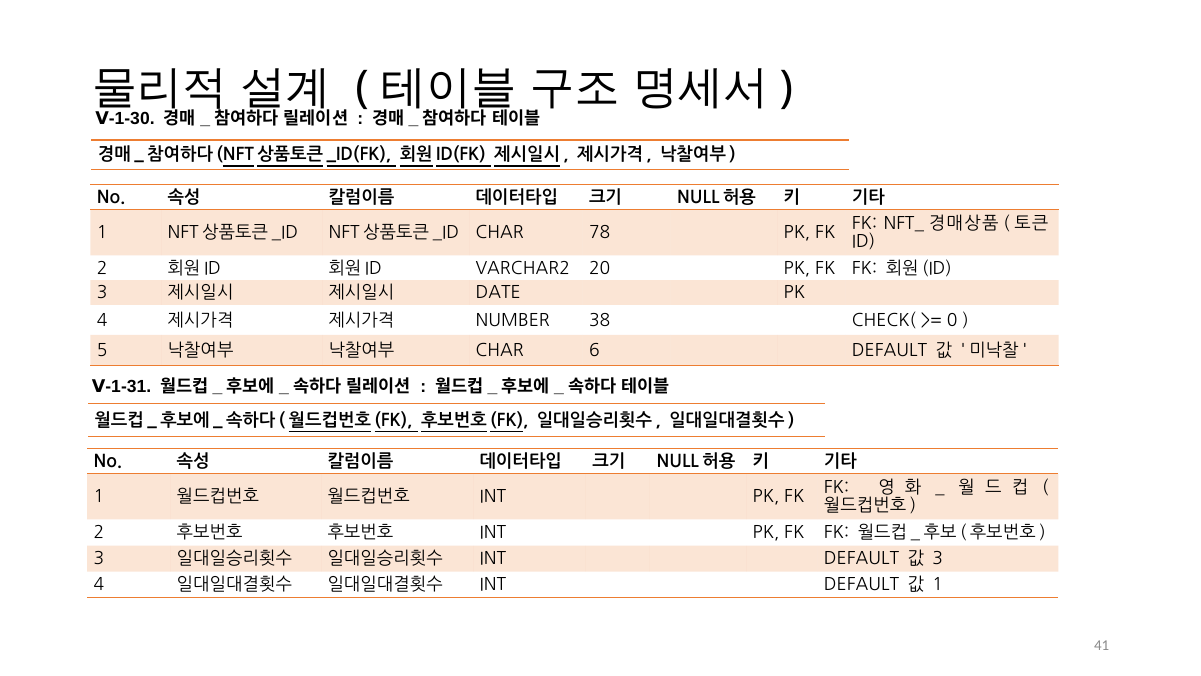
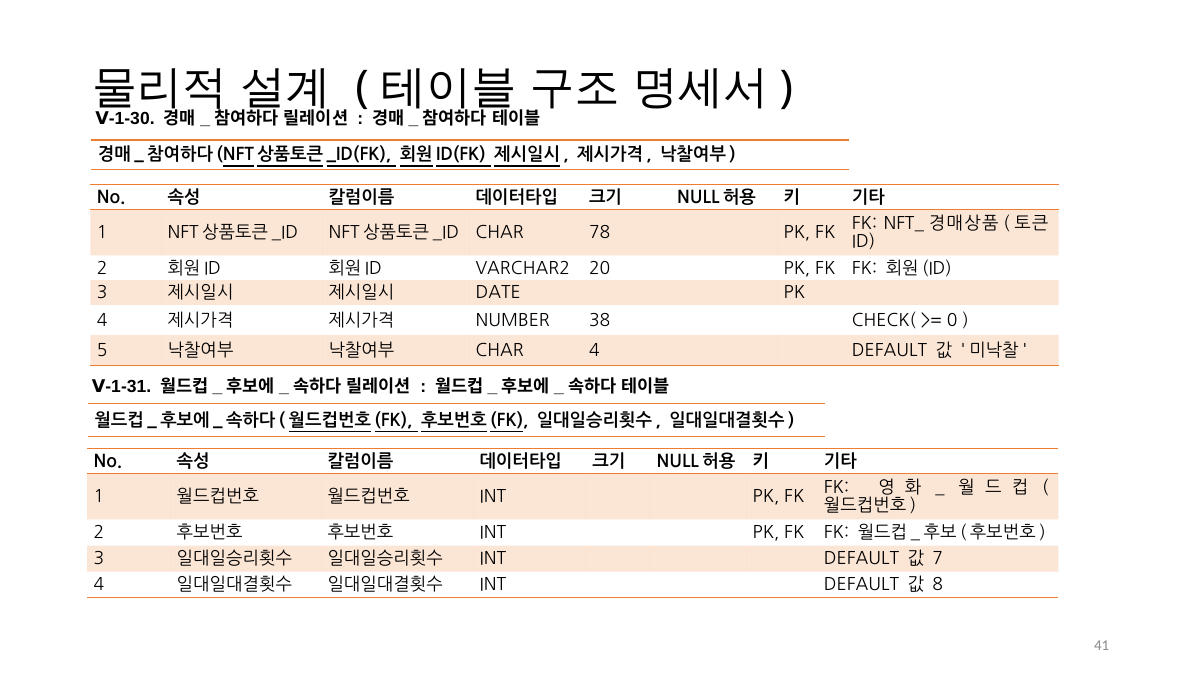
CHAR 6: 6 -> 4 (594, 350)
3: 3 -> 7 (938, 559)
1: 1 -> 8 (938, 585)
